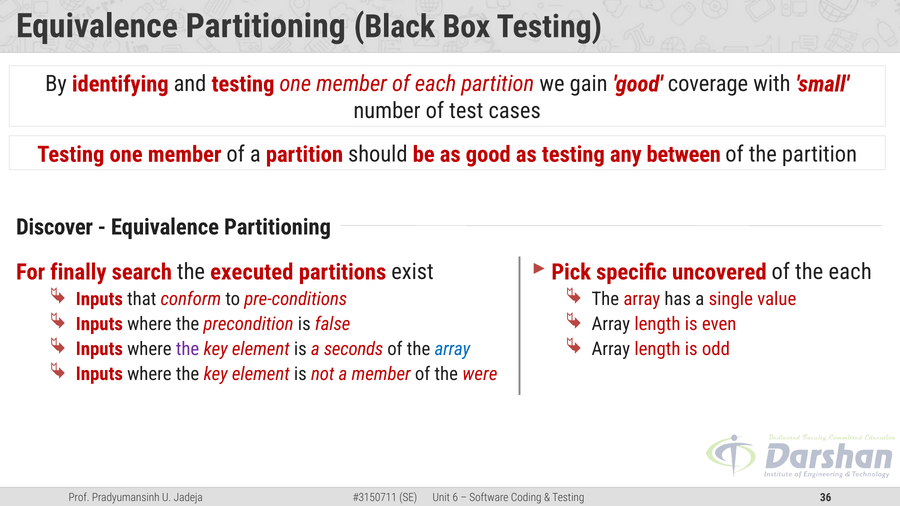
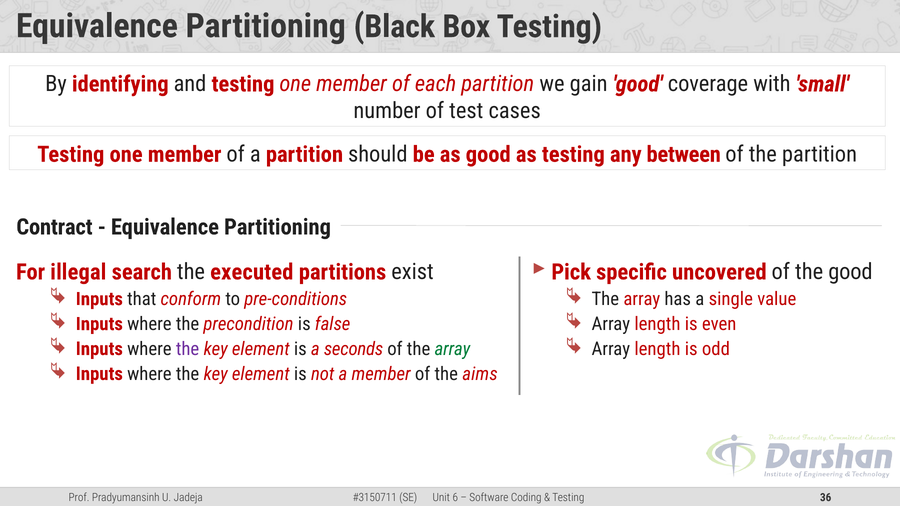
Discover: Discover -> Contract (54, 227)
the each: each -> good (850, 272)
finally: finally -> illegal (78, 272)
array colour: blue -> green (452, 349)
were: were -> aims (480, 374)
